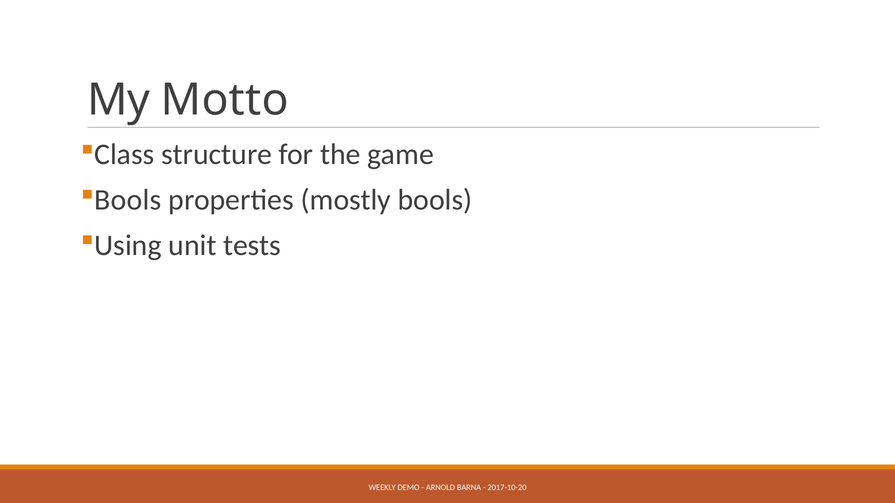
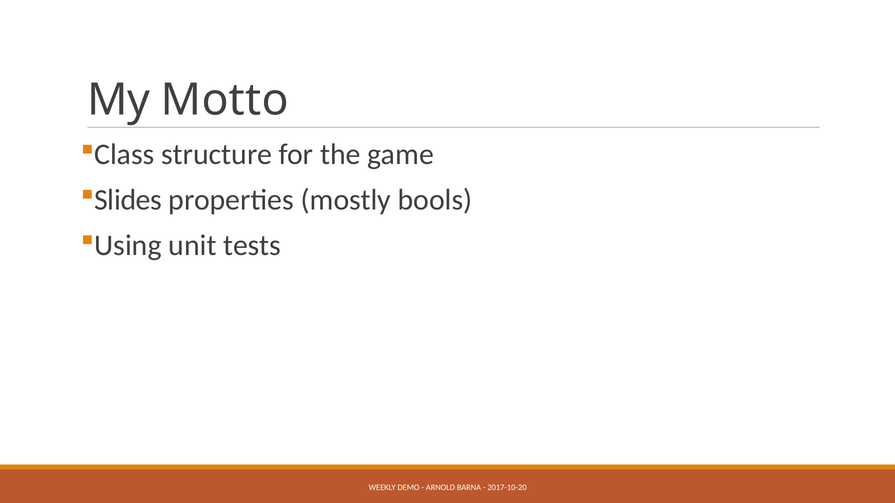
Bools: Bools -> Slides (128, 200)
